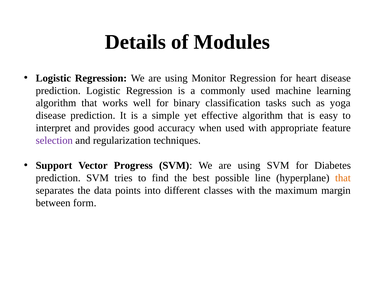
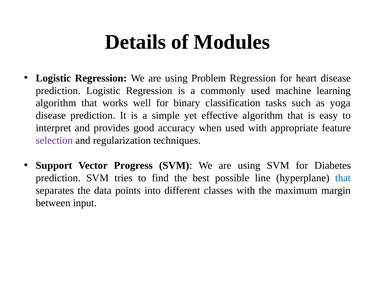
Monitor: Monitor -> Problem (209, 78)
that colour: orange -> blue (343, 178)
form: form -> input (85, 203)
